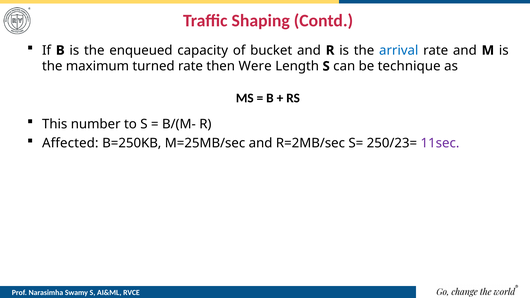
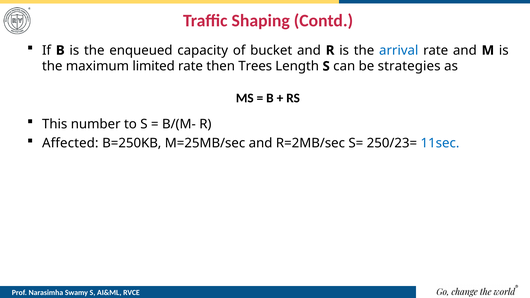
turned: turned -> limited (154, 66)
Were: Were -> Trees (255, 66)
technique: technique -> strategies (409, 66)
11sec colour: purple -> blue (440, 143)
